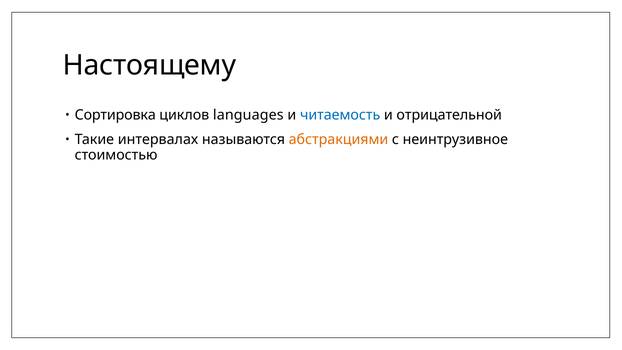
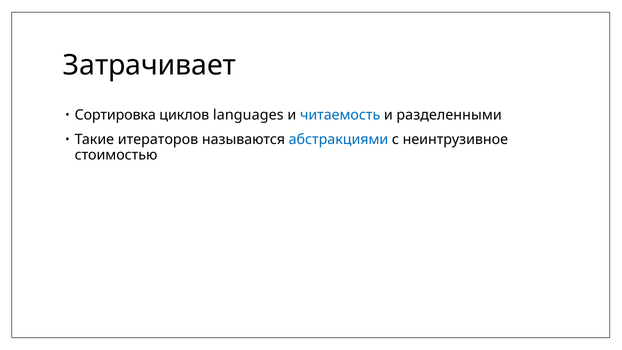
Настоящему: Настоящему -> Затрачивает (149, 66)
отрицательной: отрицательной -> разделенными (449, 115)
интервалах: интервалах -> итераторов (158, 139)
абстракциями colour: orange -> blue (339, 139)
